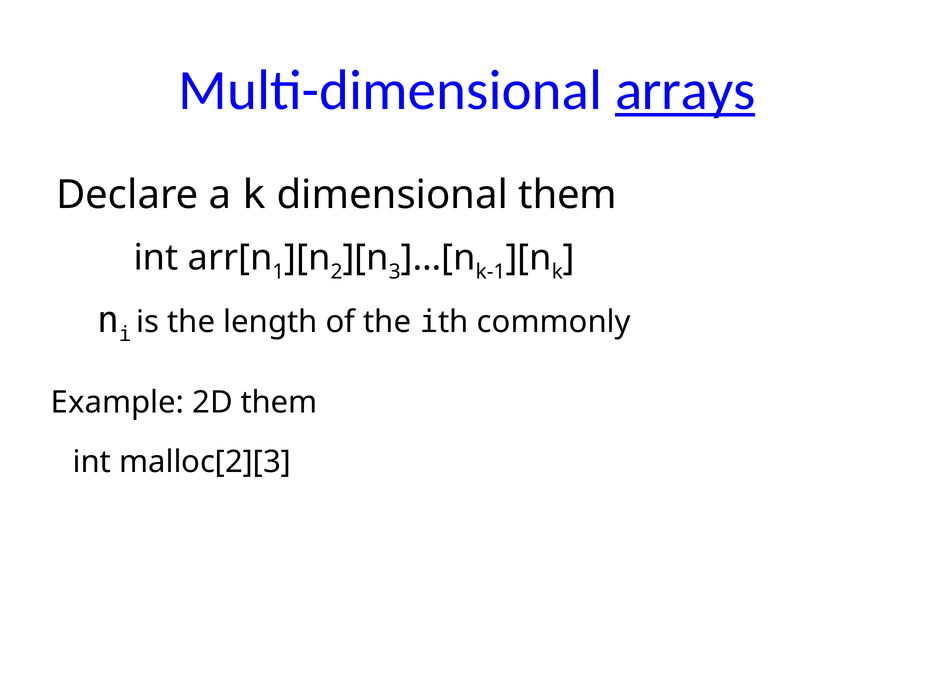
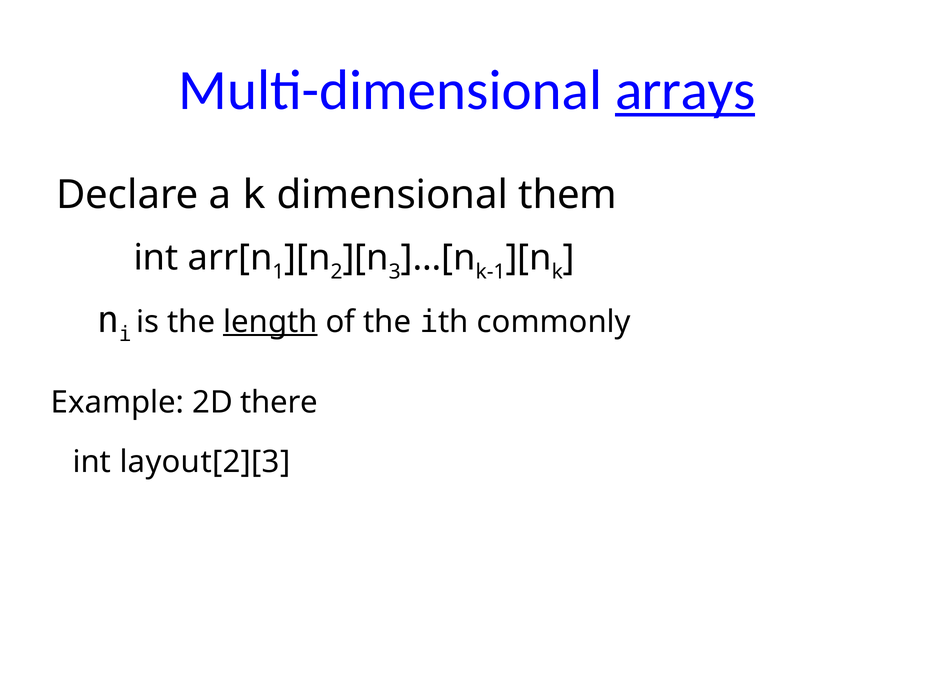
length underline: none -> present (270, 322)
2D them: them -> there (279, 403)
malloc[2][3: malloc[2][3 -> layout[2][3 (205, 463)
